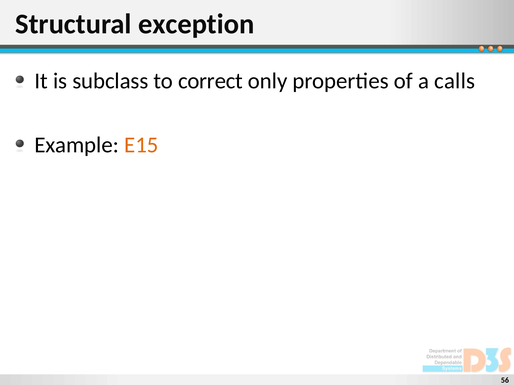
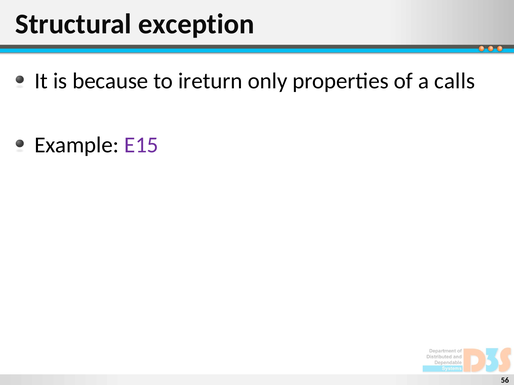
subclass: subclass -> because (110, 81)
correct: correct -> ireturn (210, 81)
E15 colour: orange -> purple (141, 145)
